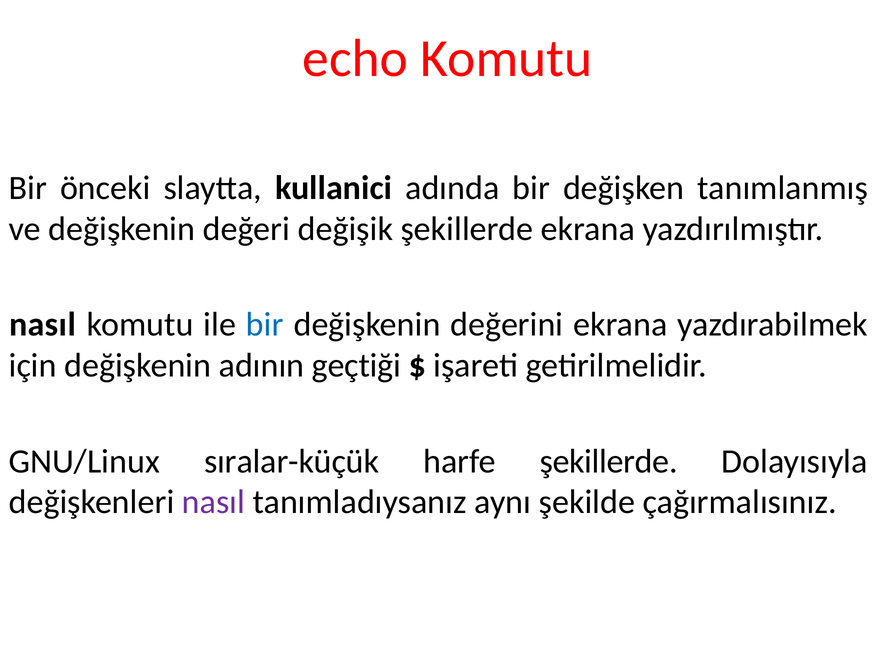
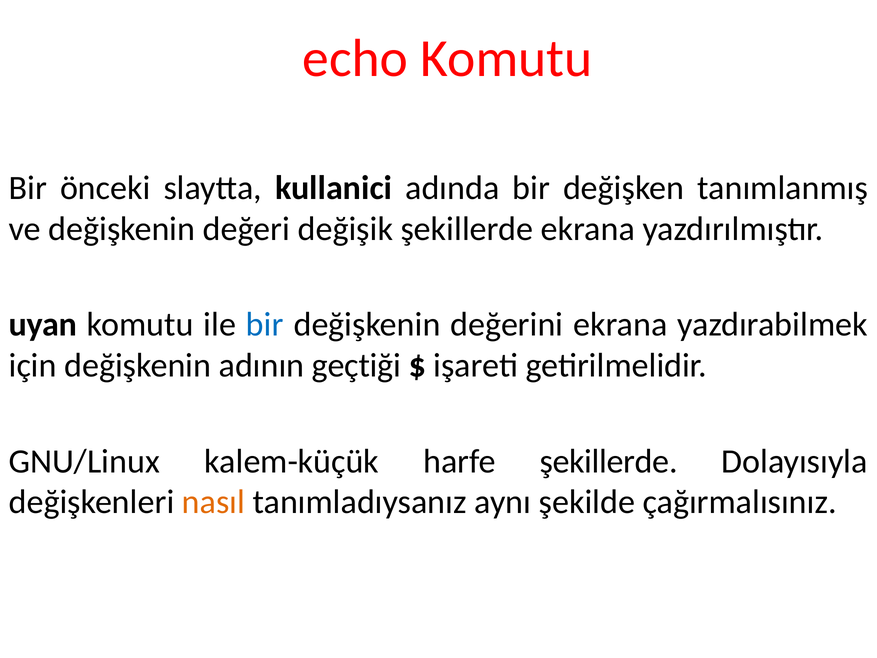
nasıl: nasıl -> uyan (43, 325)
sıralar-küçük: sıralar-küçük -> kalem-küçük (291, 461)
nasıl colour: purple -> orange (214, 502)
